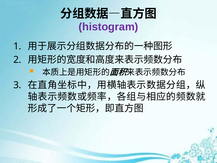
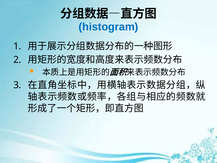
histogram colour: purple -> blue (108, 27)
